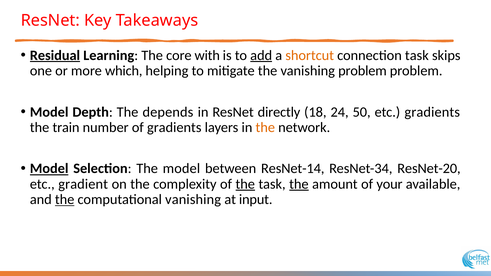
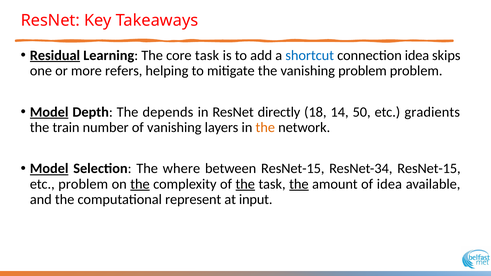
core with: with -> task (207, 55)
add underline: present -> none (261, 55)
shortcut colour: orange -> blue (310, 55)
connection task: task -> idea (417, 55)
which: which -> refers (124, 71)
Model underline: none -> present (49, 112)
24: 24 -> 14 (340, 112)
of gradients: gradients -> vanishing (174, 128)
The model: model -> where (181, 169)
between ResNet-14: ResNet-14 -> ResNet-15 (293, 169)
ResNet-34 ResNet-20: ResNet-20 -> ResNet-15 (429, 169)
etc gradient: gradient -> problem (83, 184)
the underline: none -> present (140, 184)
of your: your -> idea (389, 184)
the underline: present -> none (65, 200)
computational vanishing: vanishing -> represent (193, 200)
